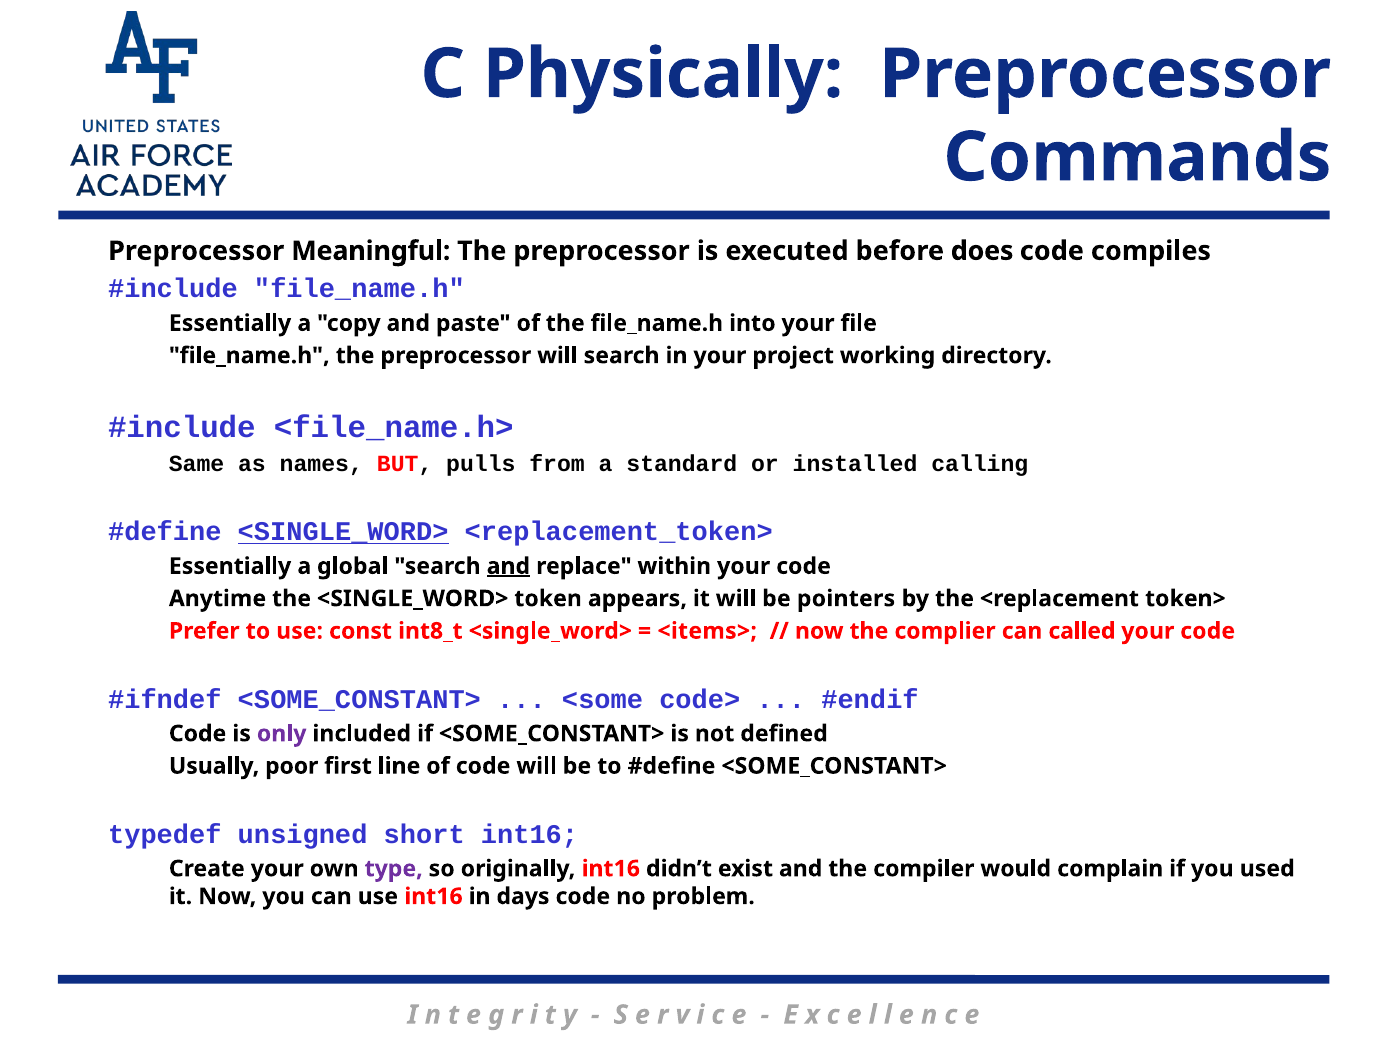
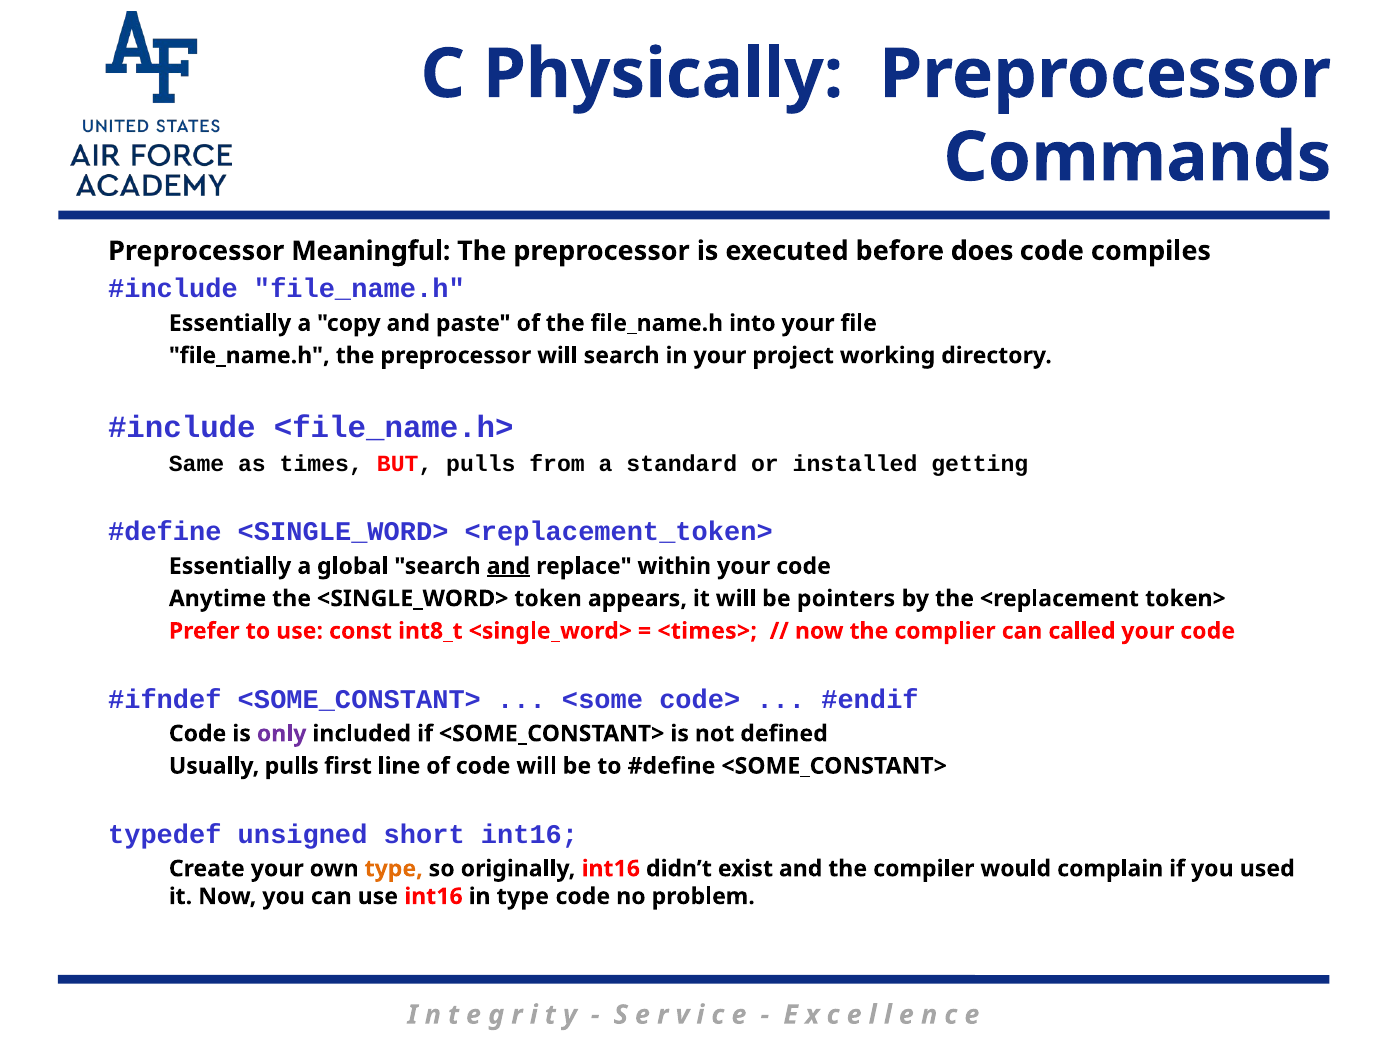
names: names -> times (321, 463)
calling: calling -> getting (980, 463)
<SINGLE_WORD> underline: present -> none (343, 531)
<items>: <items> -> <times> (707, 631)
Usually poor: poor -> pulls (292, 765)
type colour: purple -> orange (394, 868)
in days: days -> type (523, 896)
